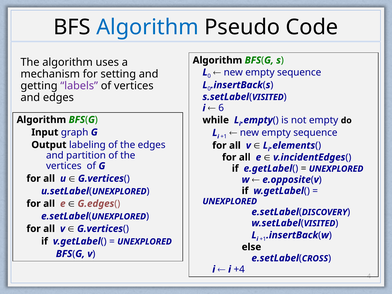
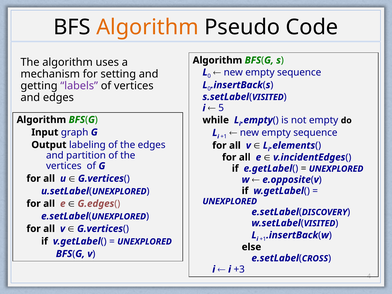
Algorithm colour: blue -> orange (147, 27)
6: 6 -> 5 (221, 108)
+4: +4 -> +3 (239, 269)
